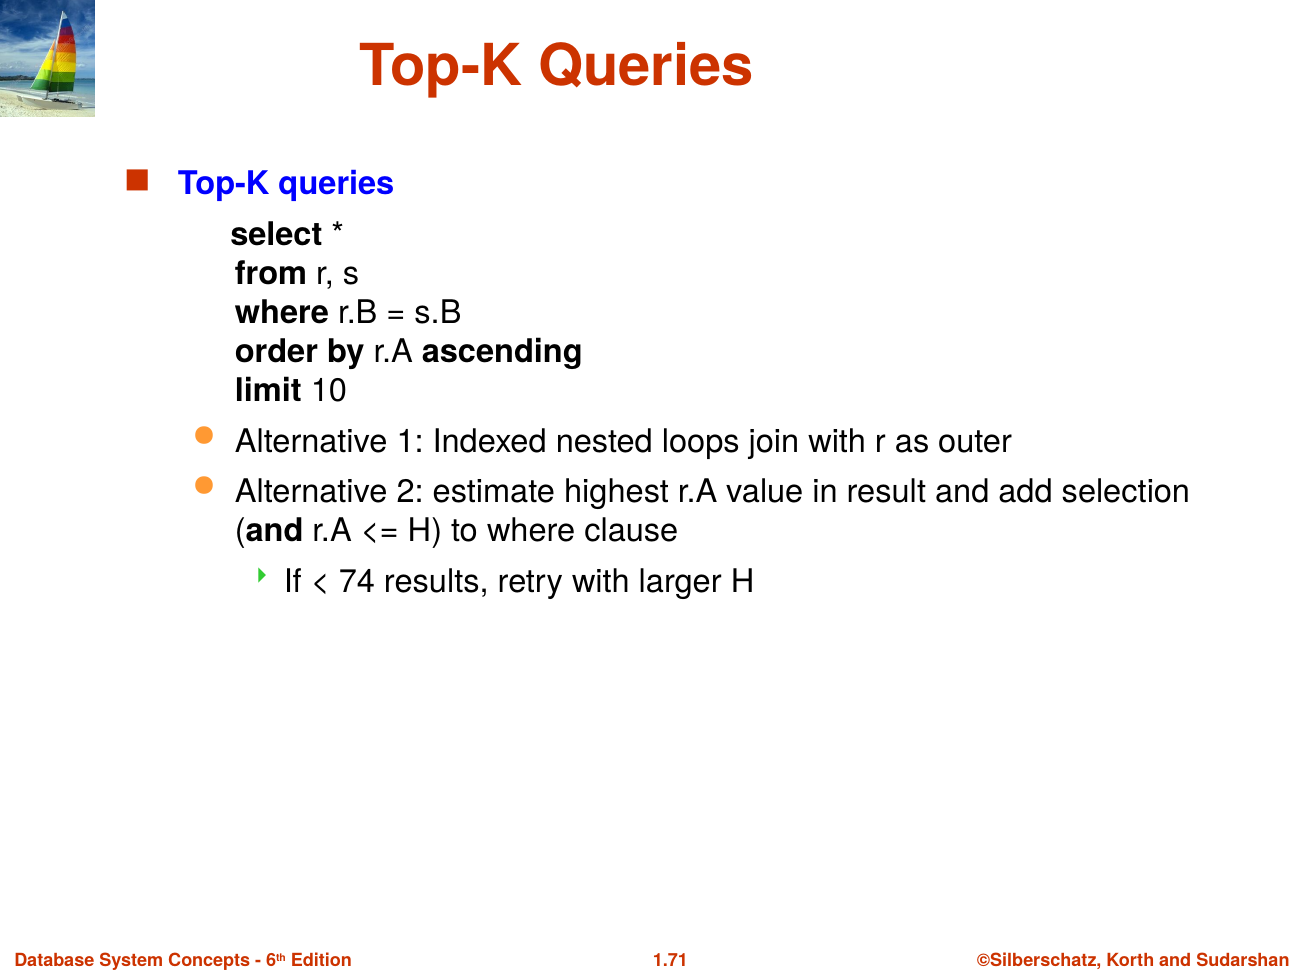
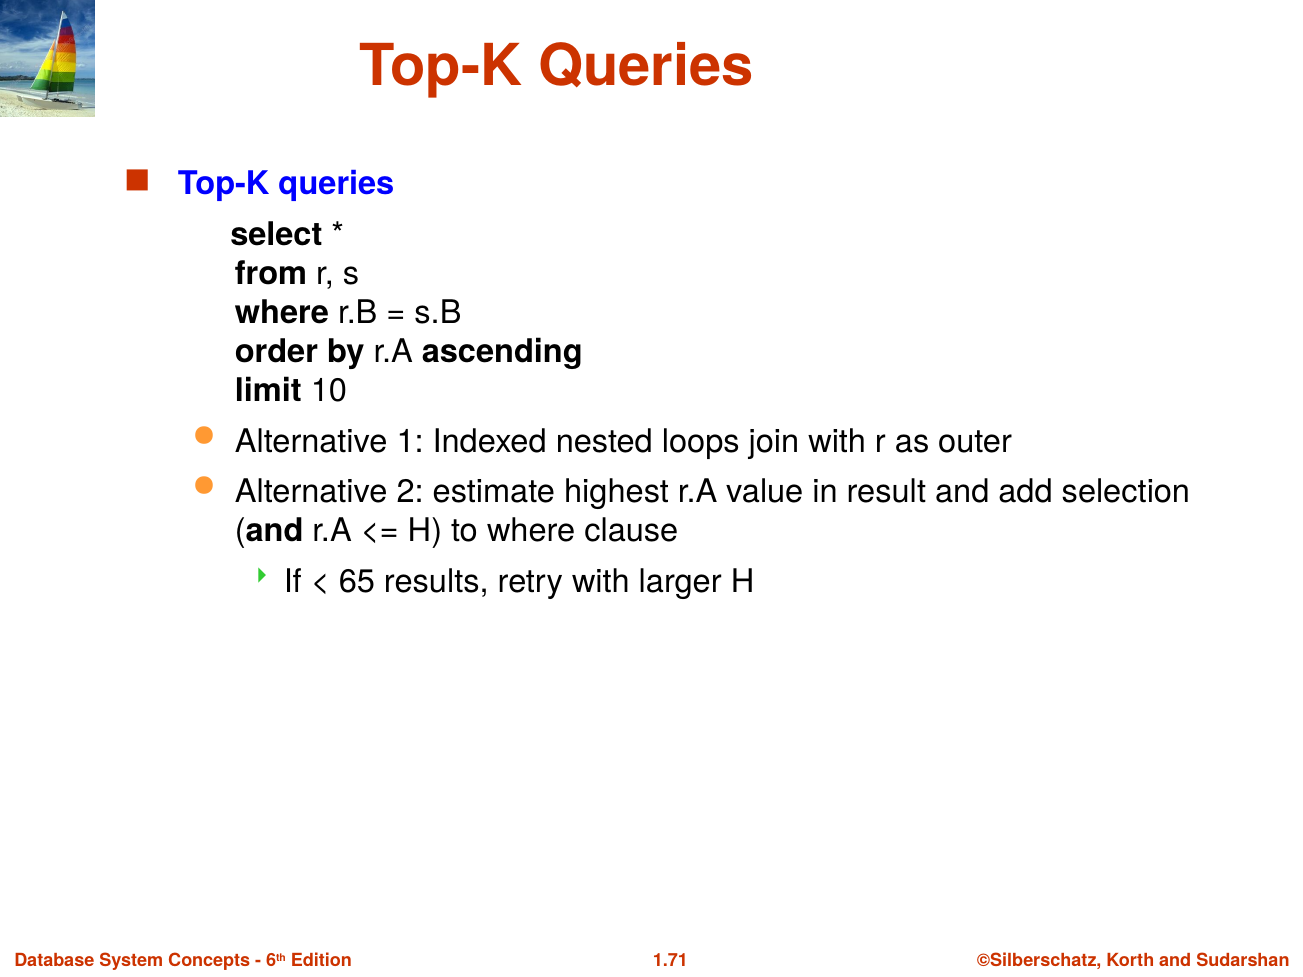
74: 74 -> 65 (357, 582)
